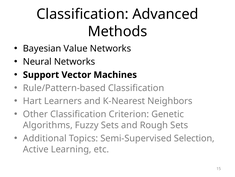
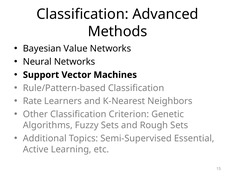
Hart: Hart -> Rate (32, 101)
Selection: Selection -> Essential (194, 138)
